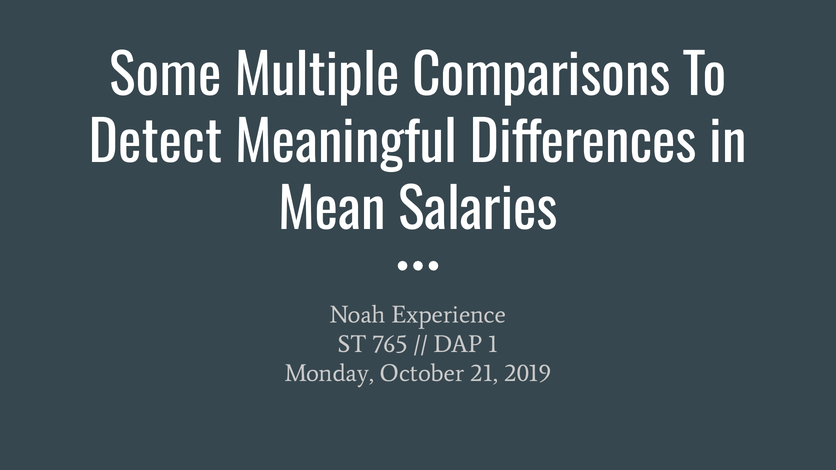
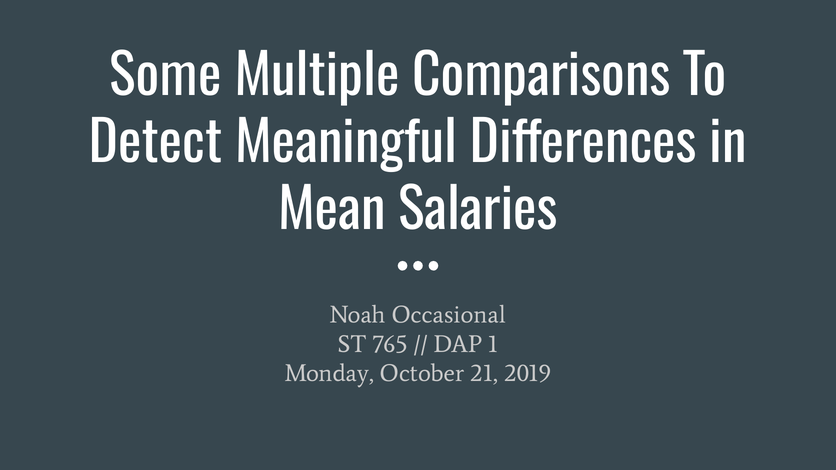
Experience: Experience -> Occasional (449, 315)
